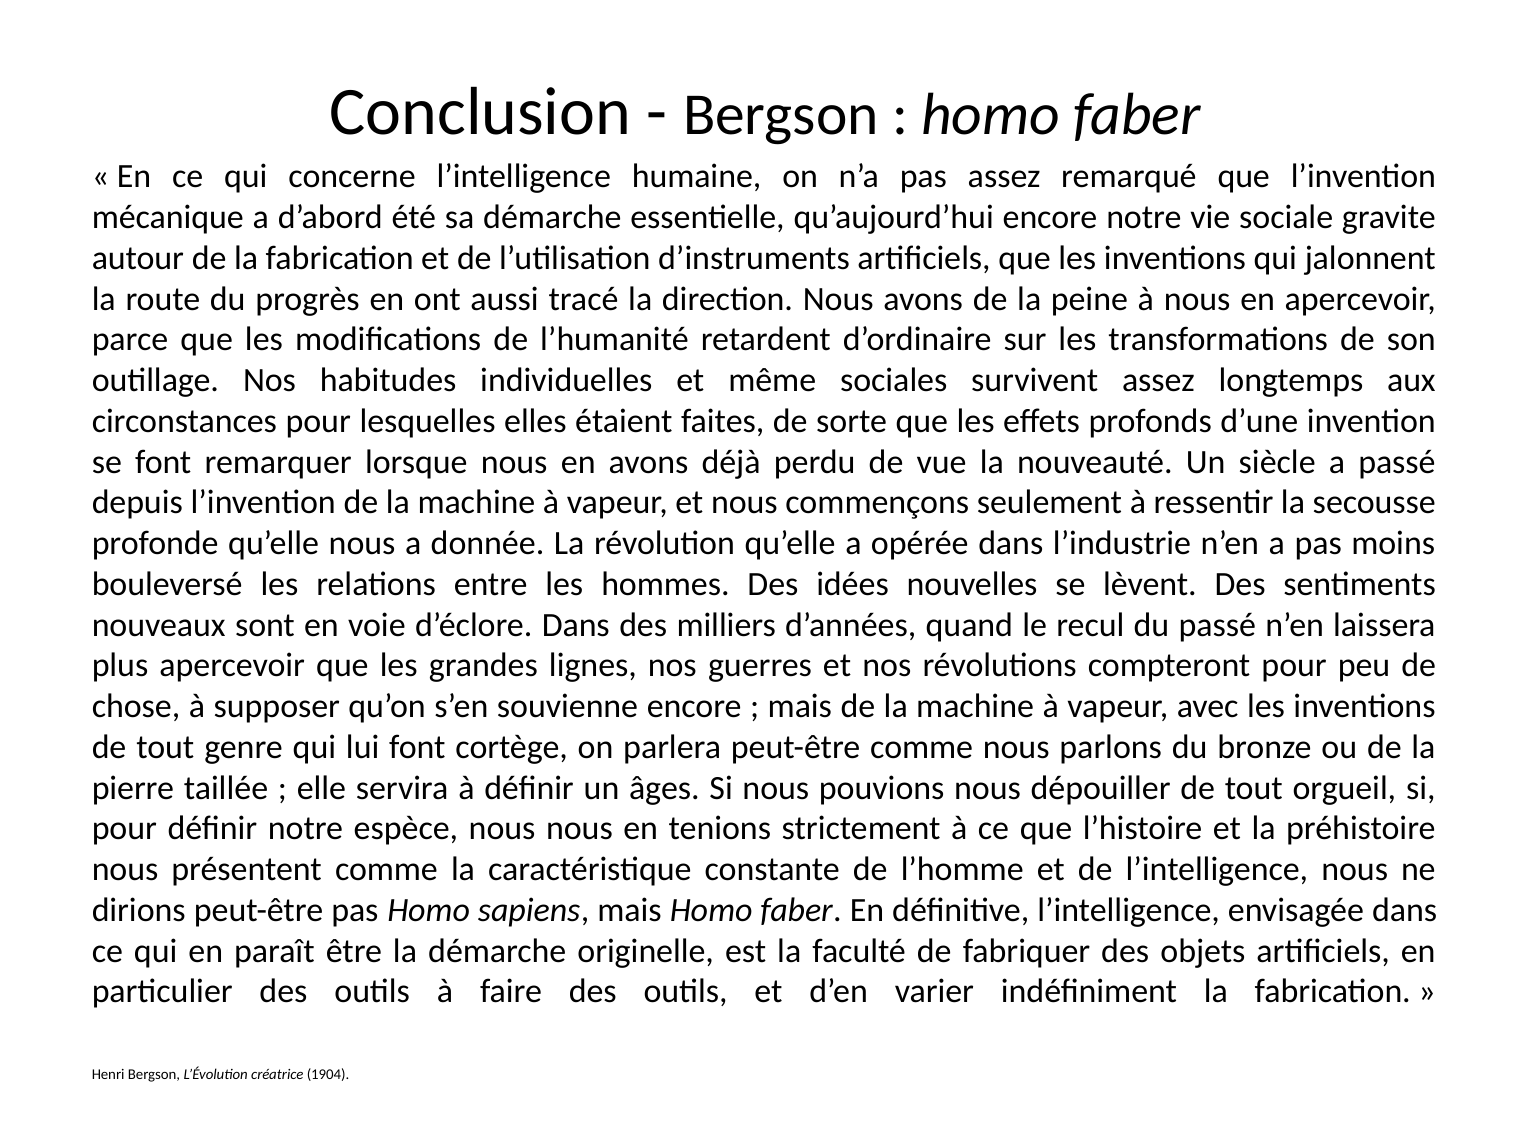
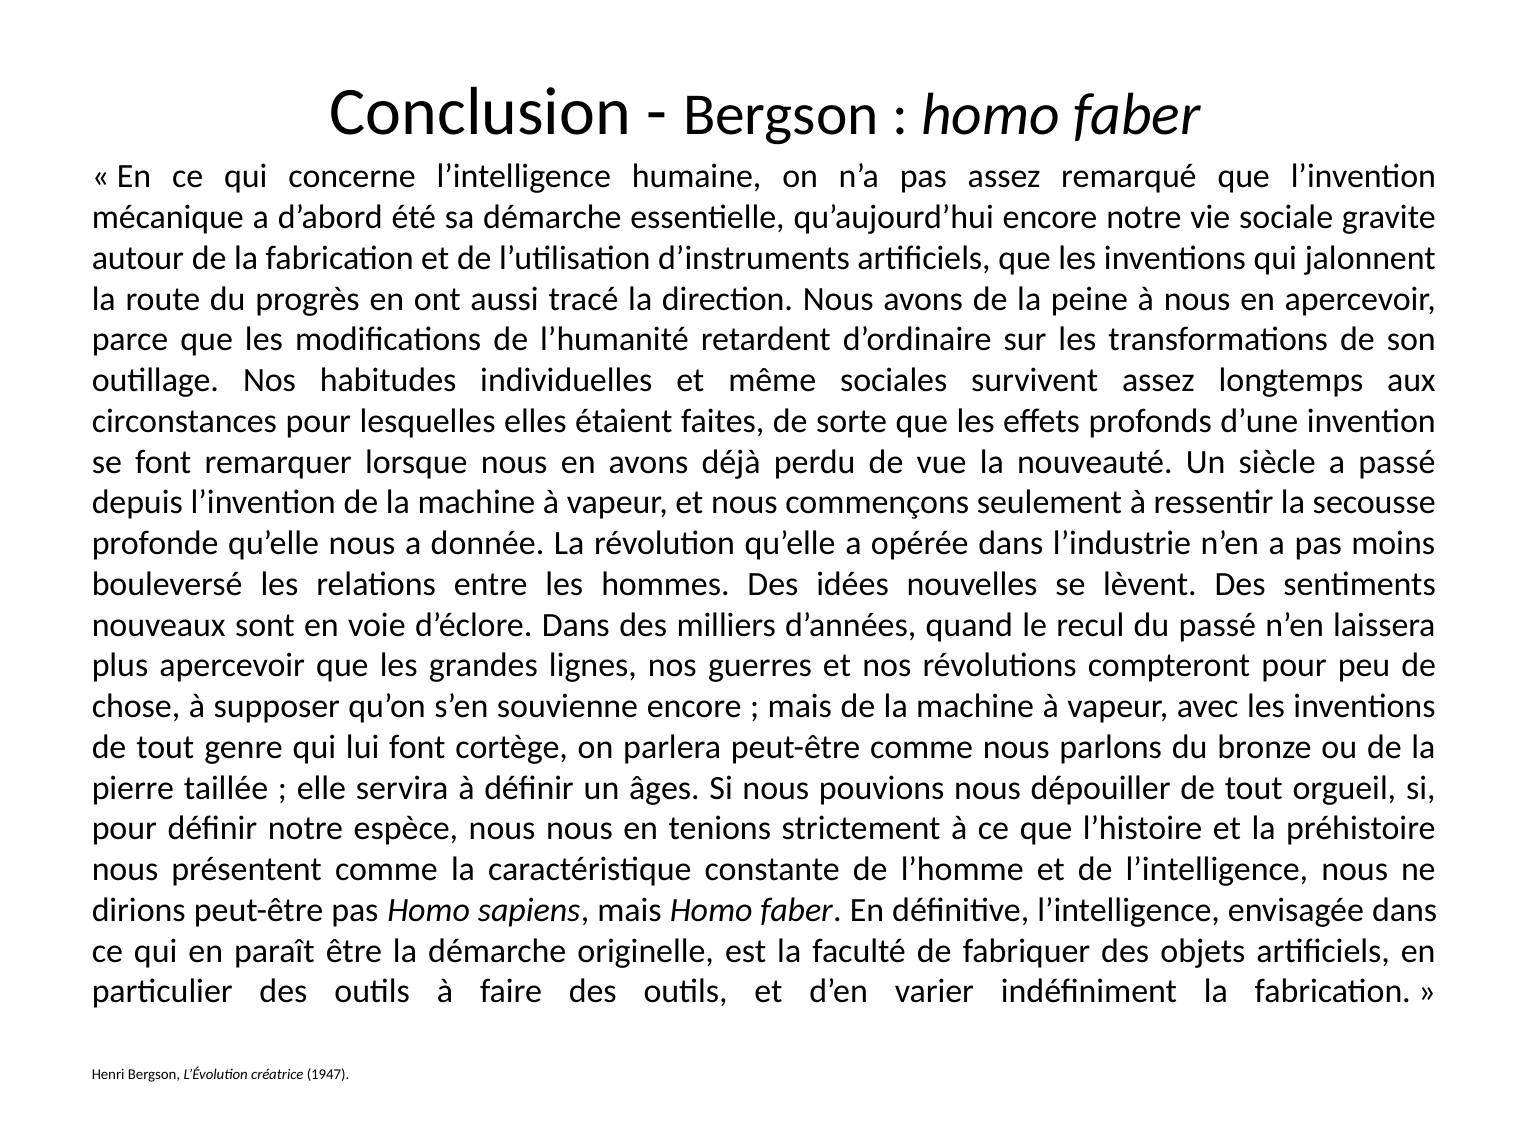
1904: 1904 -> 1947 (328, 1075)
